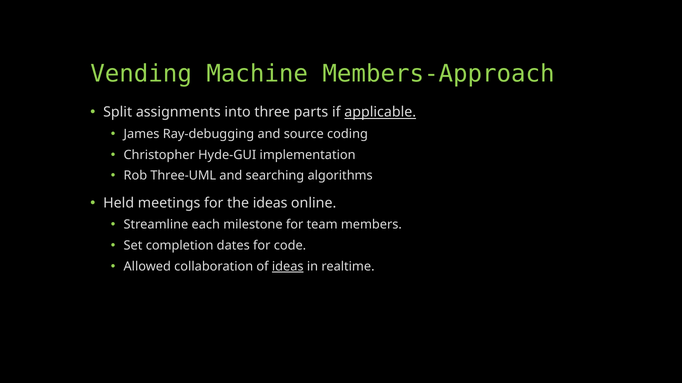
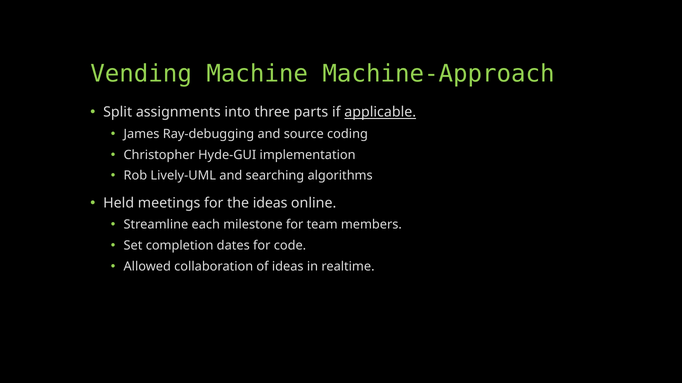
Members-Approach: Members-Approach -> Machine-Approach (439, 74)
Three-UML: Three-UML -> Lively-UML (183, 176)
ideas underline: present -> none (288, 267)
